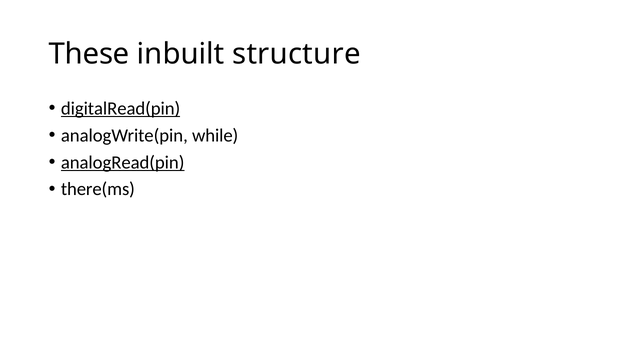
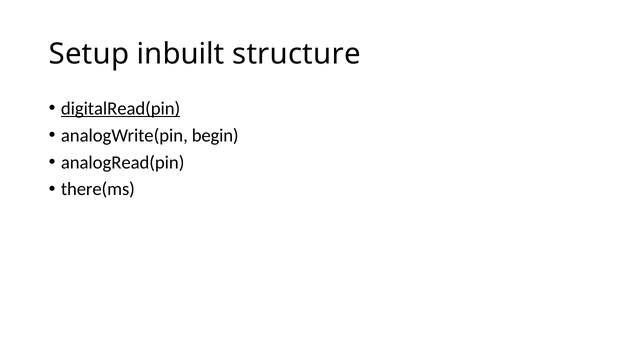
These: These -> Setup (89, 54)
while: while -> begin (215, 135)
analogRead(pin underline: present -> none (123, 162)
